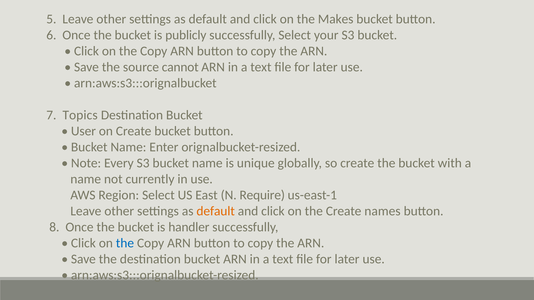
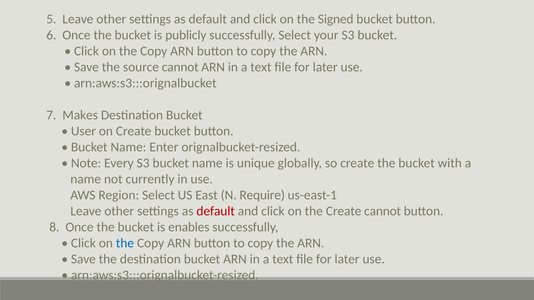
Makes: Makes -> Signed (336, 19)
Topics: Topics -> Makes (80, 115)
default colour: orange -> red (216, 211)
Create names: names -> cannot (383, 211)
handler: handler -> enables (189, 227)
